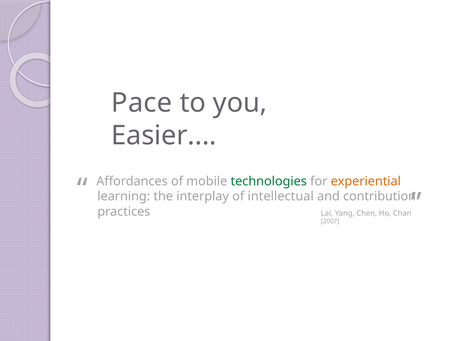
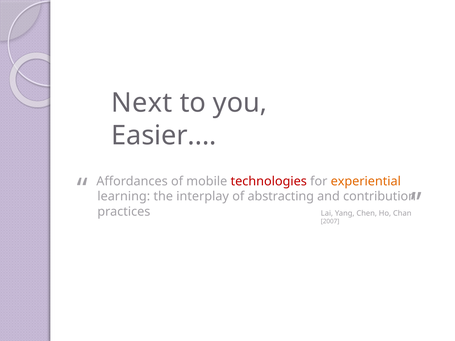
Pace: Pace -> Next (142, 103)
technologies colour: green -> red (269, 181)
intellectual: intellectual -> abstracting (281, 197)
